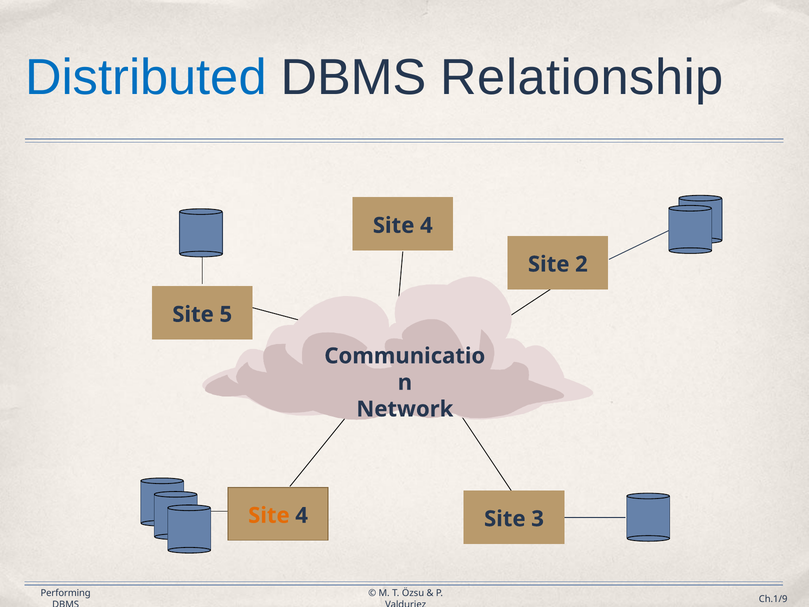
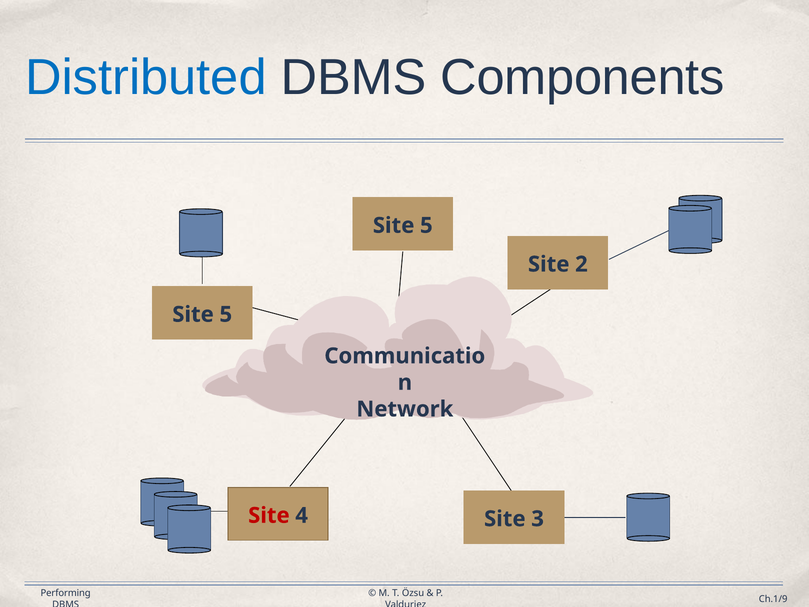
Relationship: Relationship -> Components (582, 78)
4: 4 -> 5 (426, 225)
Site colour: orange -> red (269, 515)
